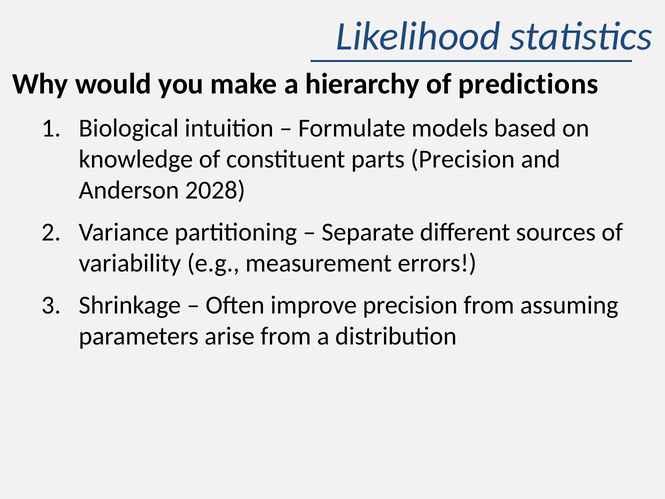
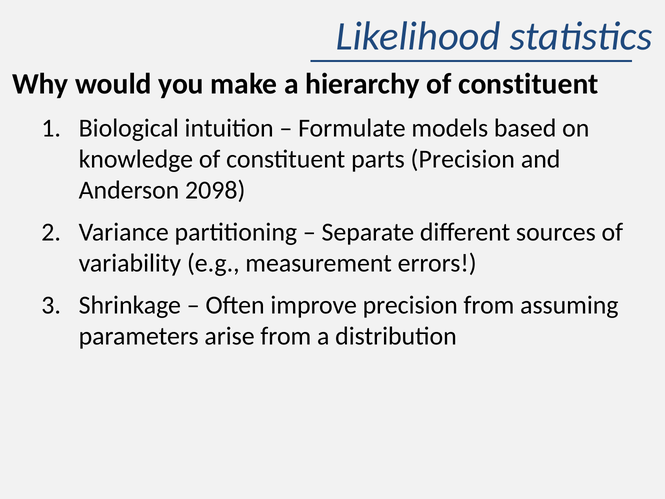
hierarchy of predictions: predictions -> constituent (528, 84)
2028: 2028 -> 2098 (215, 190)
